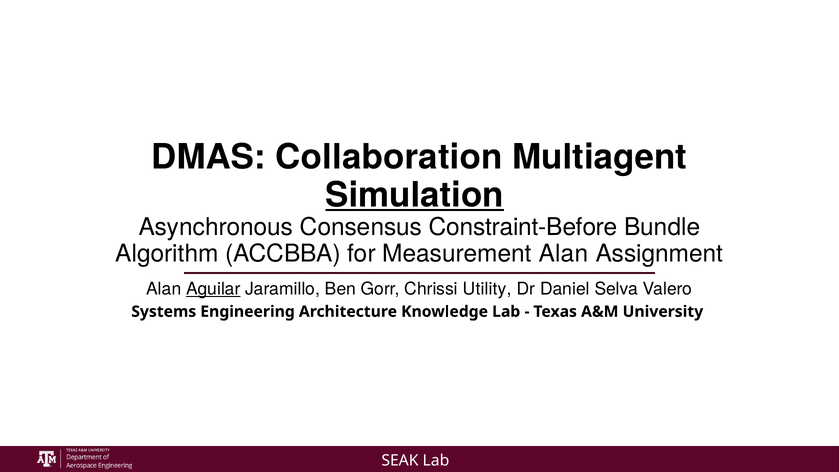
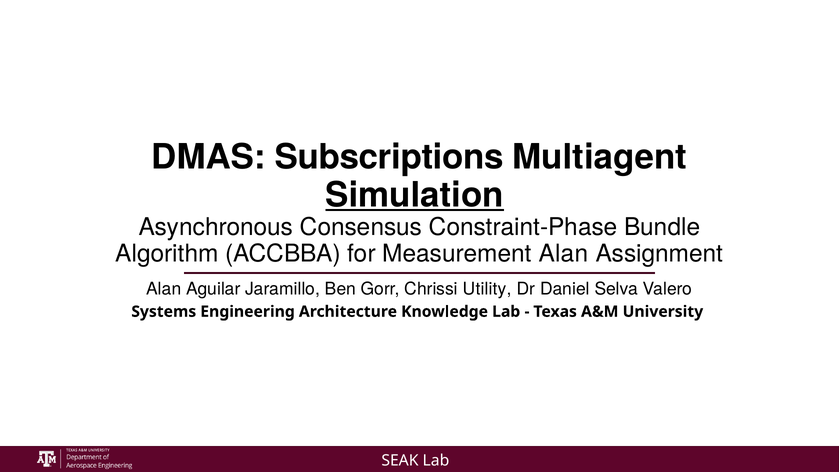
Collaboration: Collaboration -> Subscriptions (389, 157)
Constraint-Before: Constraint-Before -> Constraint-Phase (523, 227)
Aguilar underline: present -> none (213, 289)
